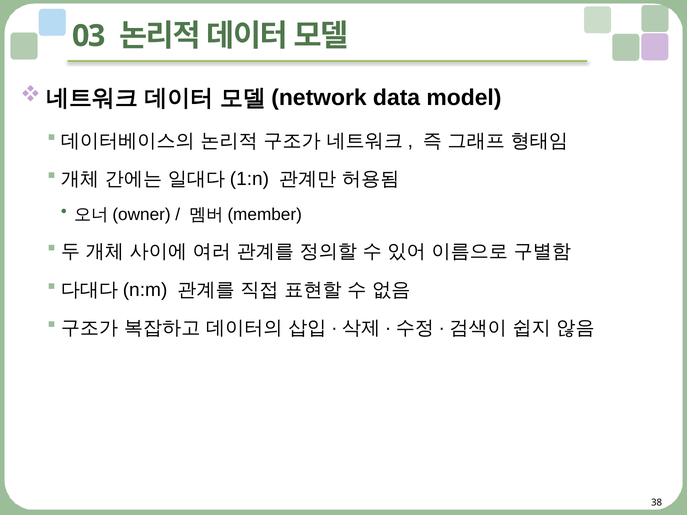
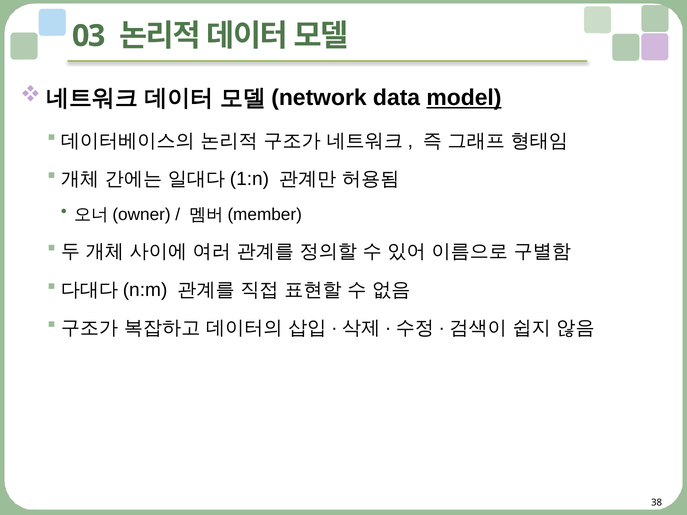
model underline: none -> present (464, 98)
